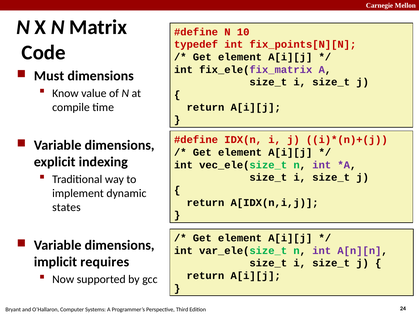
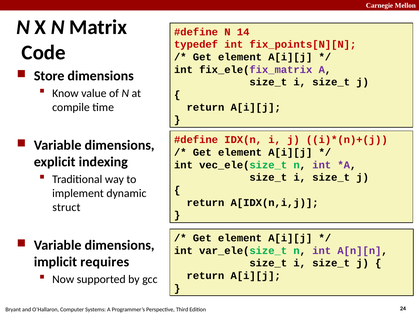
10: 10 -> 14 (243, 32)
Must: Must -> Store (49, 76)
states: states -> struct (66, 207)
